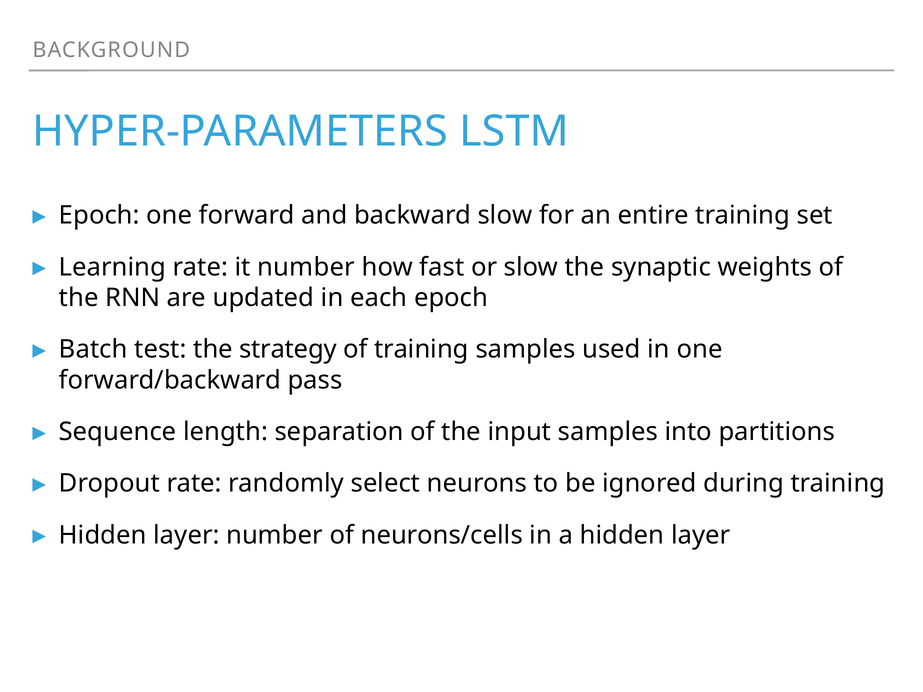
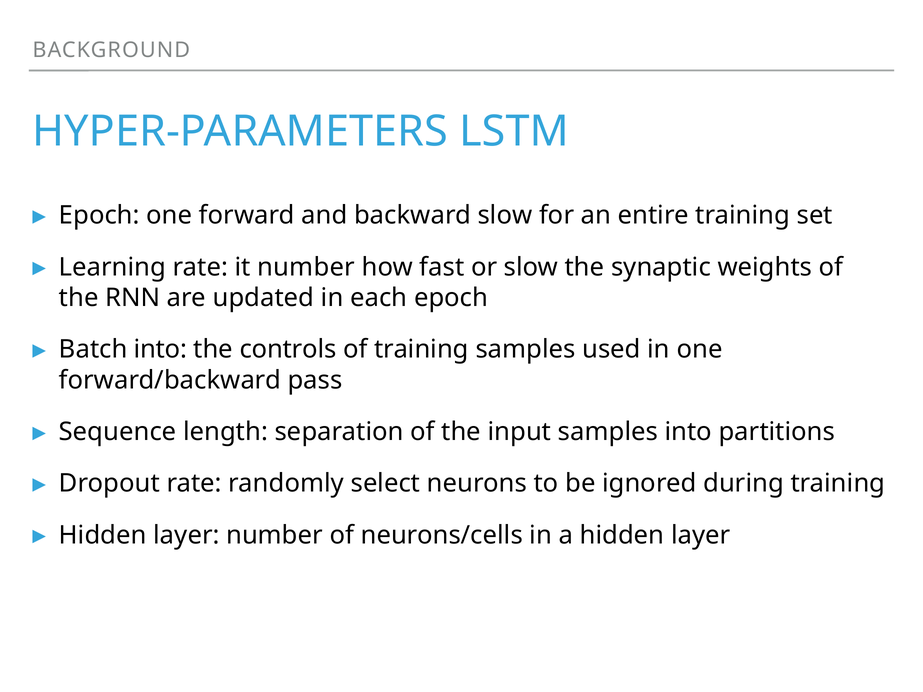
Batch test: test -> into (161, 350)
strategy: strategy -> controls (288, 350)
